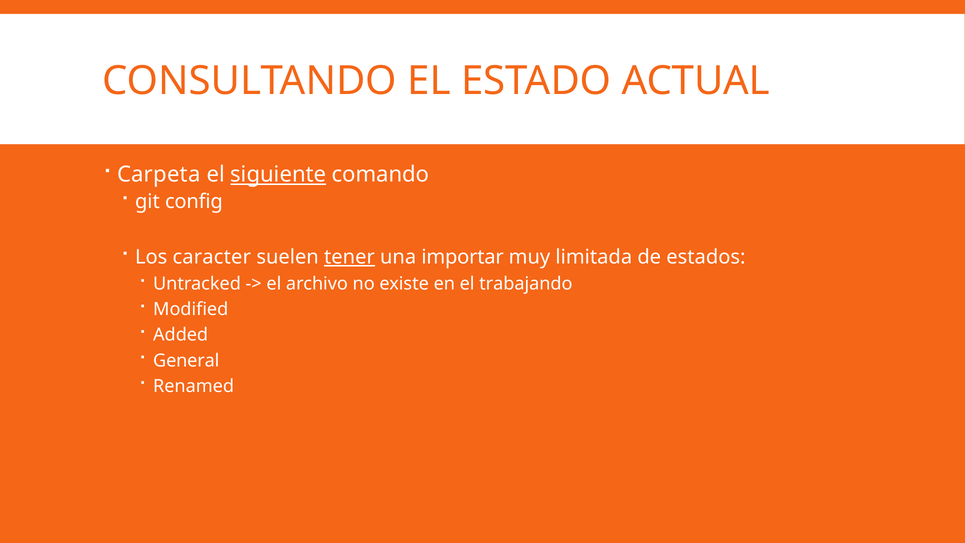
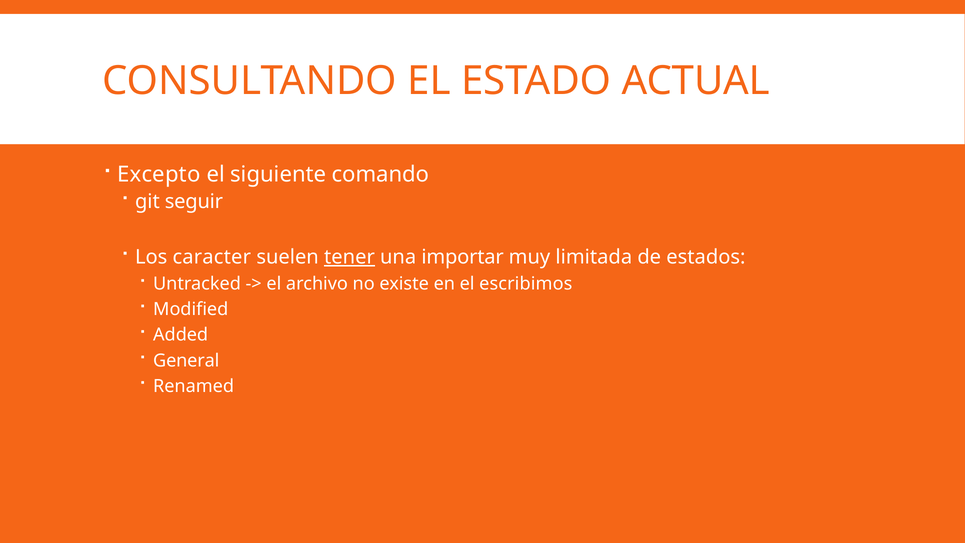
Carpeta: Carpeta -> Excepto (159, 175)
siguiente underline: present -> none (278, 175)
config: config -> seguir (194, 202)
trabajando: trabajando -> escribimos (526, 284)
